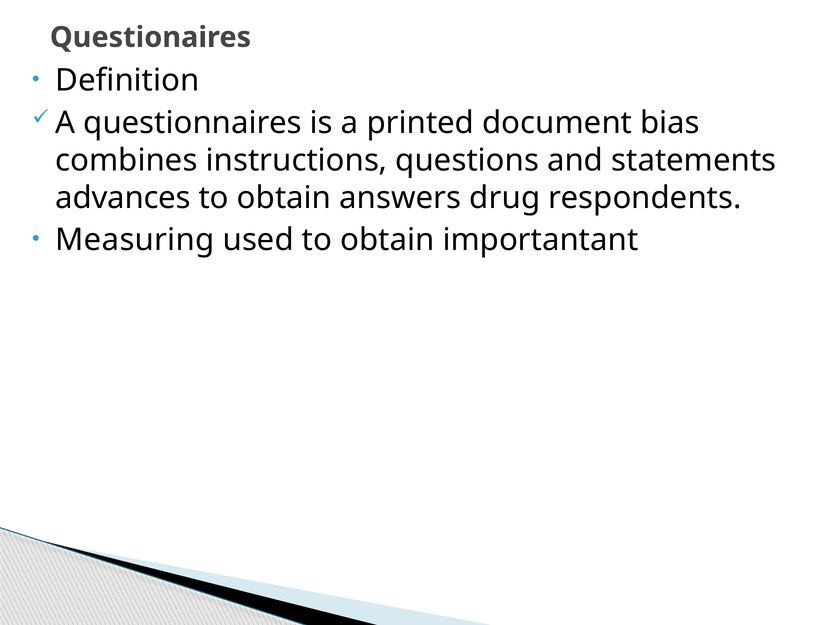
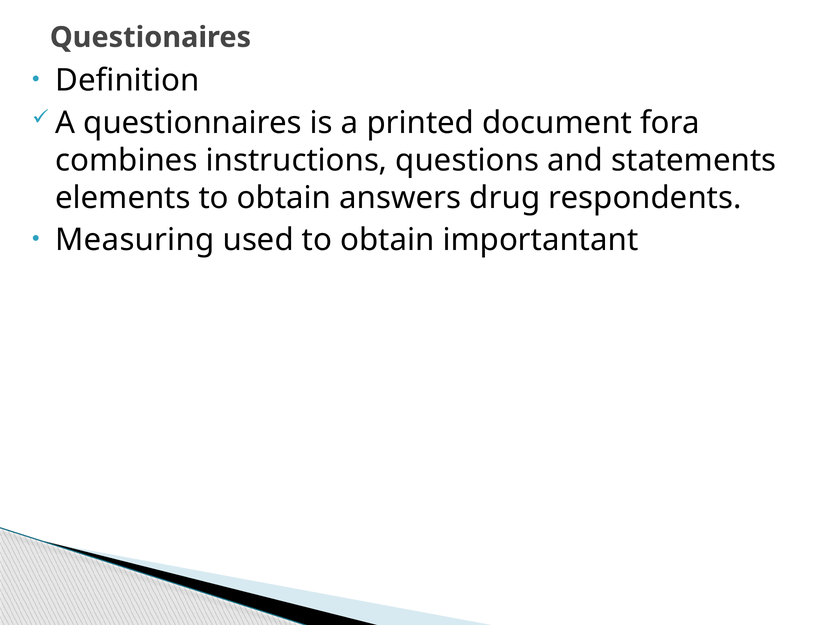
bias: bias -> fora (670, 123)
advances: advances -> elements (123, 198)
